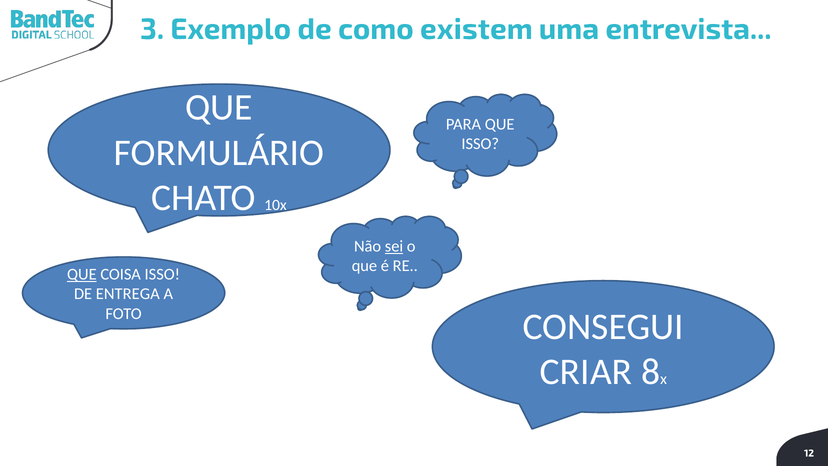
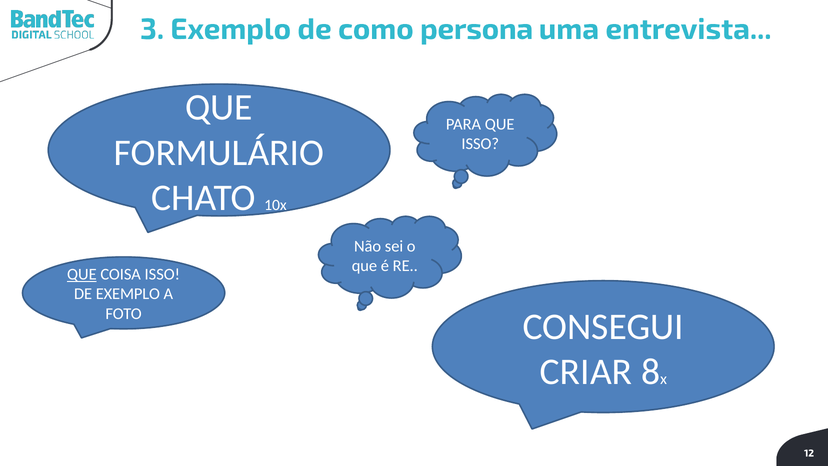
existem: existem -> persona (477, 29)
sei underline: present -> none (394, 246)
DE ENTREGA: ENTREGA -> EXEMPLO (128, 294)
